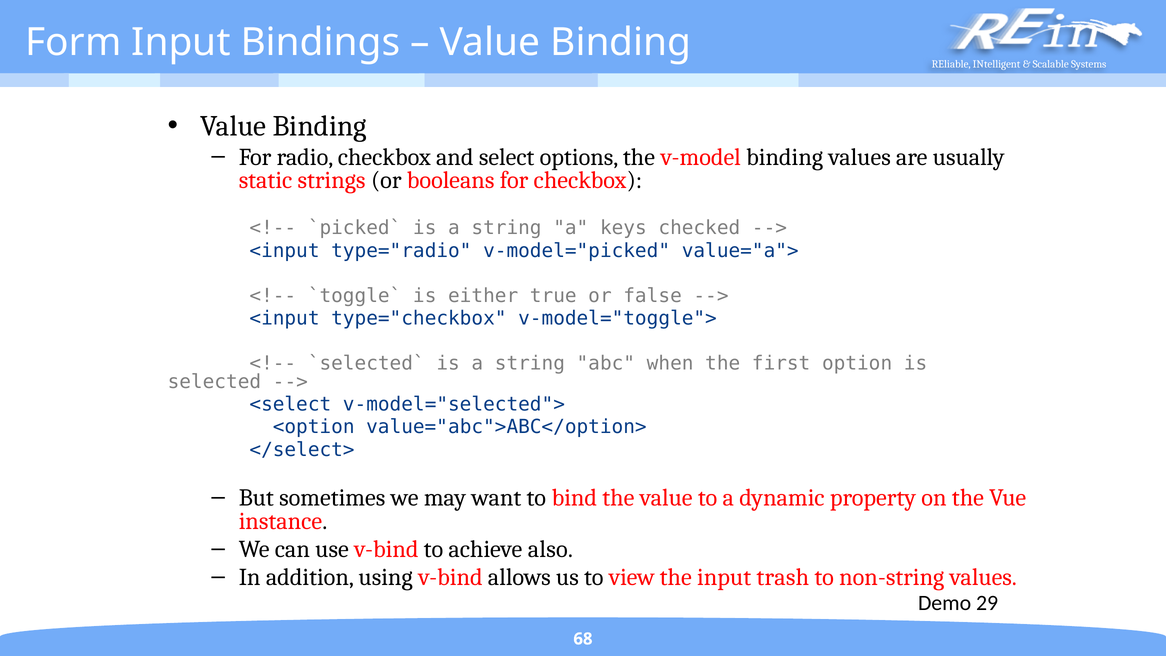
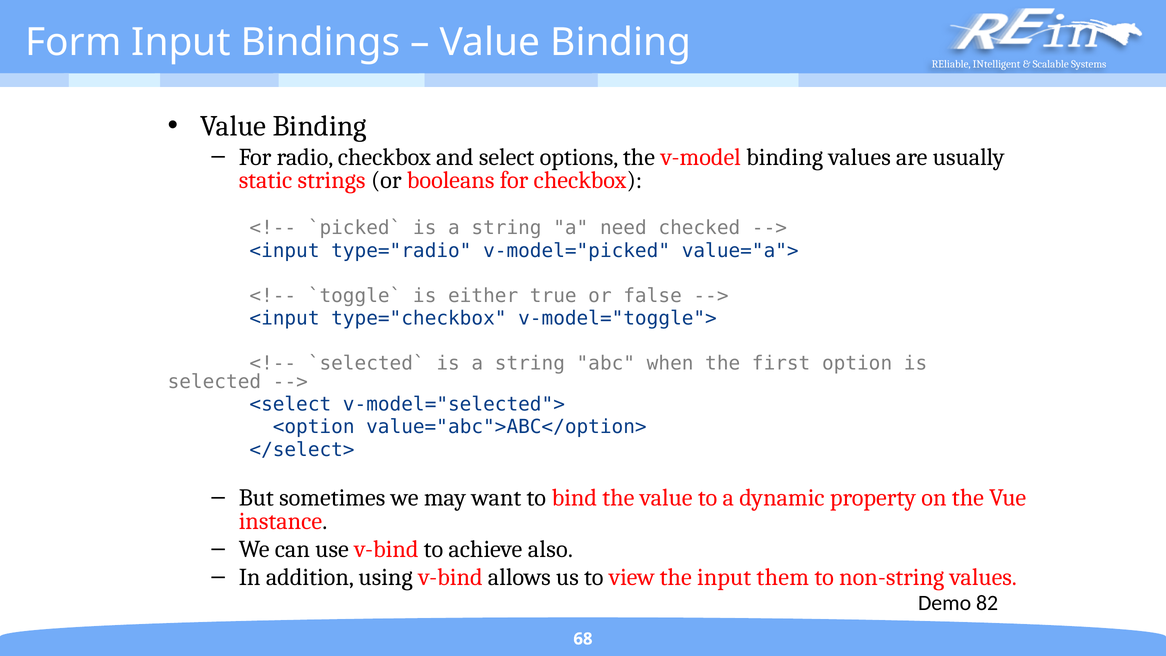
keys: keys -> need (623, 228)
trash: trash -> them (783, 577)
29: 29 -> 82 (987, 603)
